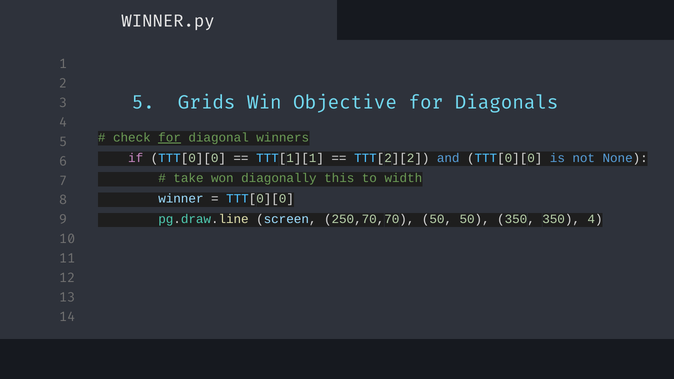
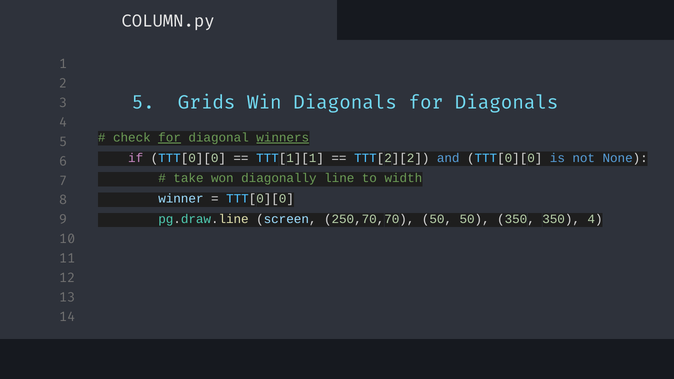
WINNER.py: WINNER.py -> COLUMN.py (168, 21)
Win Objective: Objective -> Diagonals (345, 103)
winners underline: none -> present (283, 138)
this: this -> line (339, 178)
